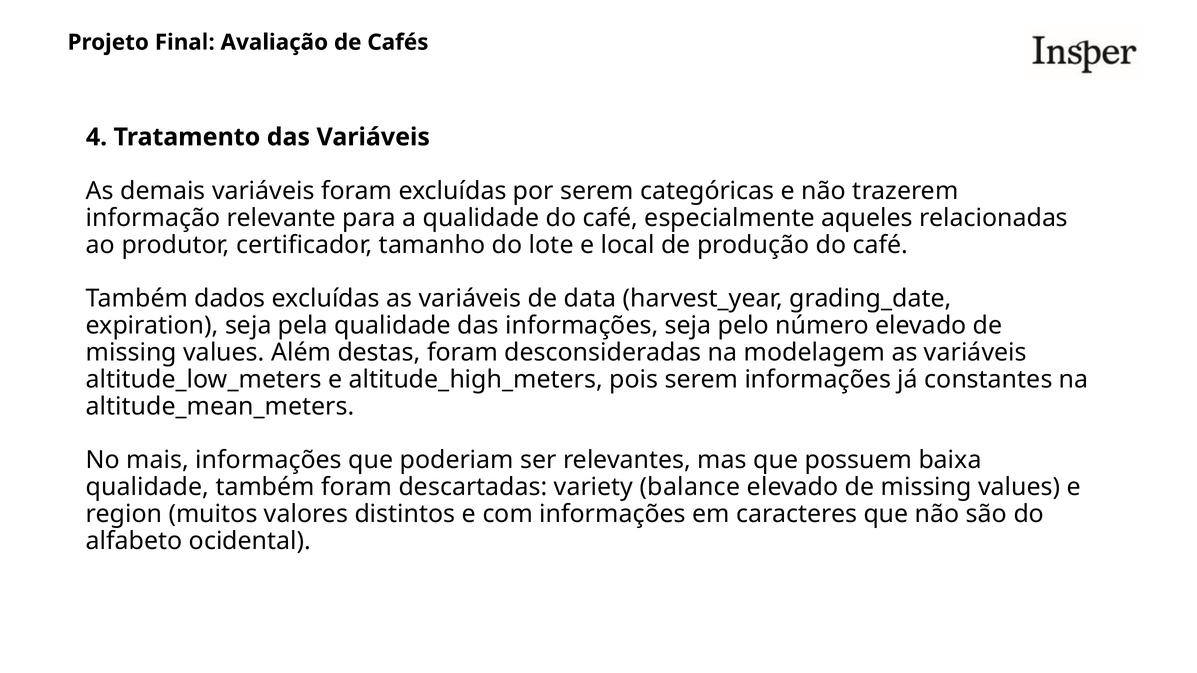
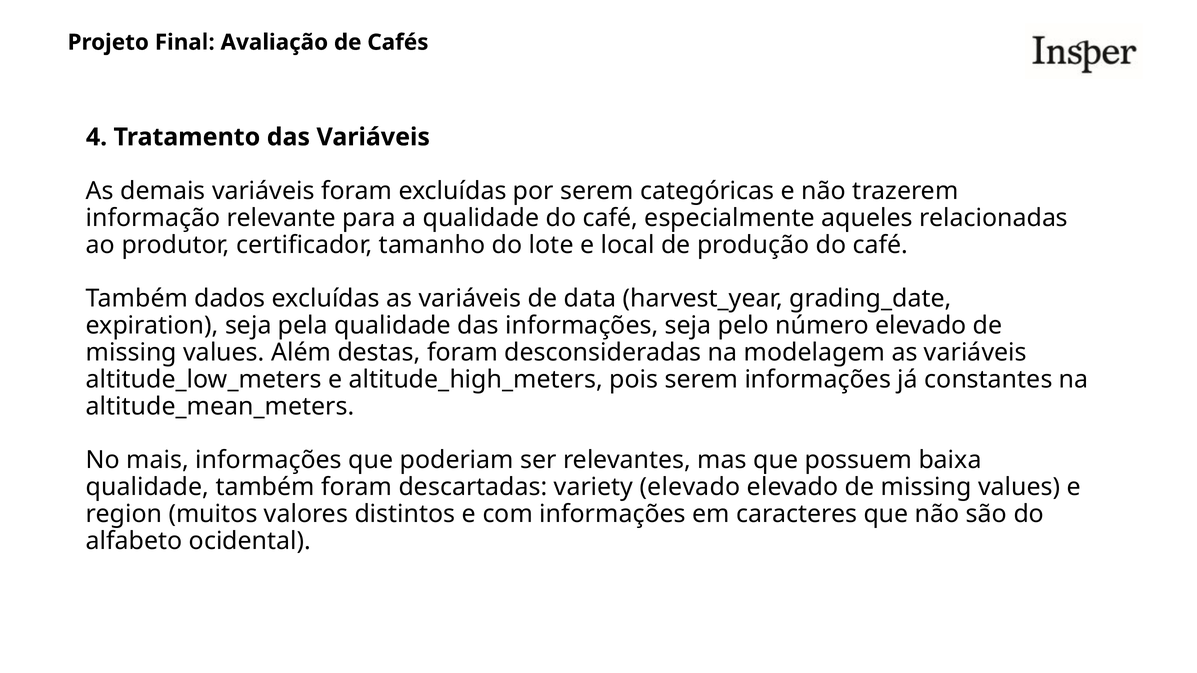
variety balance: balance -> elevado (690, 487)
